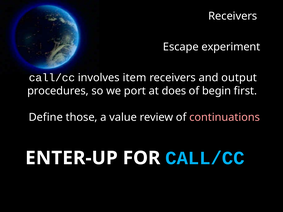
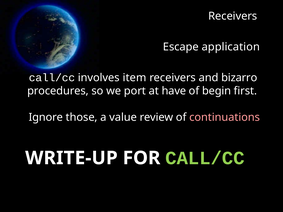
experiment: experiment -> application (231, 47)
output: output -> bizarro (239, 78)
does: does -> have (174, 91)
Define: Define -> Ignore (46, 117)
ENTER-UP: ENTER-UP -> WRITE-UP (71, 158)
CALL/CC colour: light blue -> light green (205, 158)
